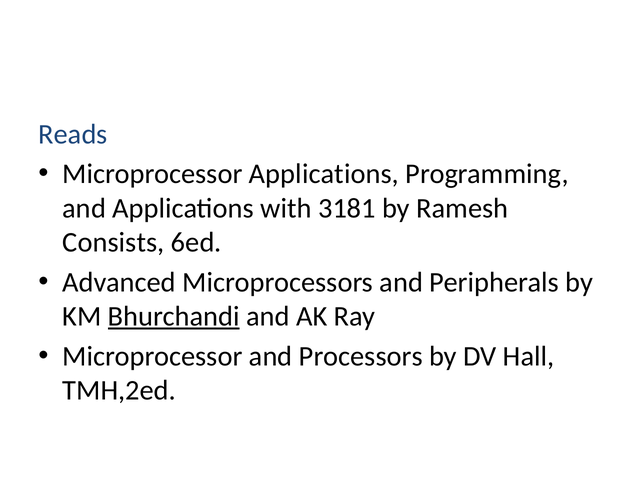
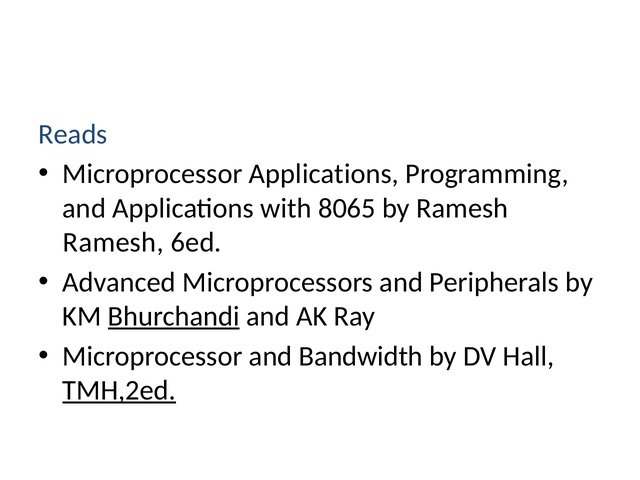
3181: 3181 -> 8065 (347, 208)
Consists: Consists -> Ramesh (113, 242)
Processors: Processors -> Bandwidth (361, 356)
TMH,2ed underline: none -> present (119, 390)
